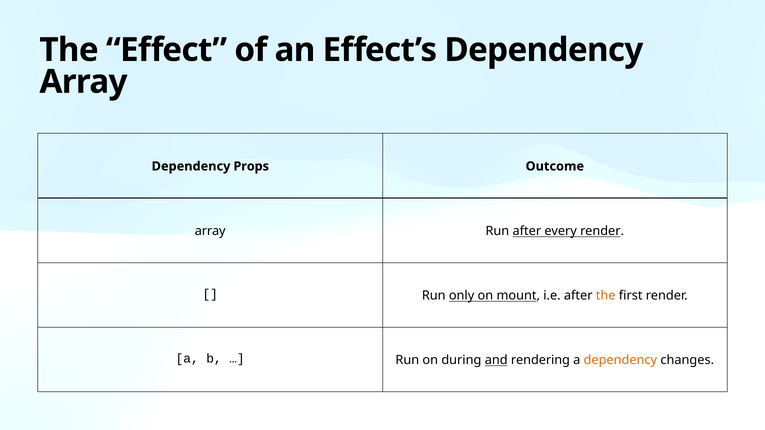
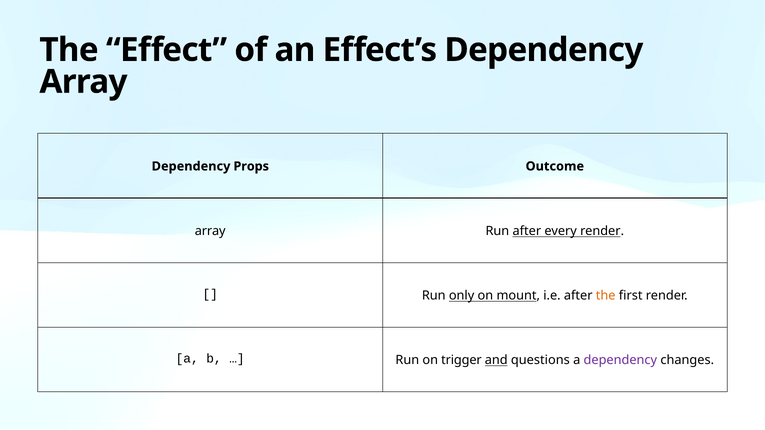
during: during -> trigger (461, 360)
rendering: rendering -> questions (540, 360)
dependency colour: orange -> purple (620, 360)
